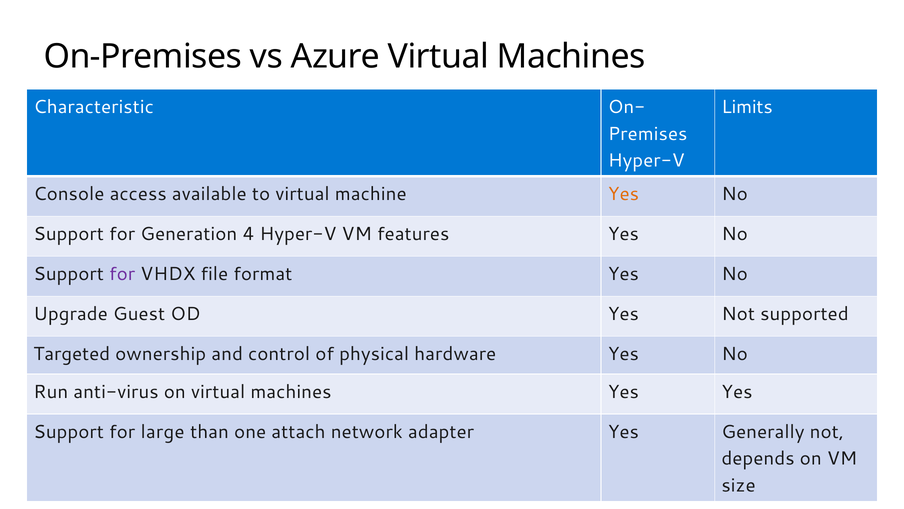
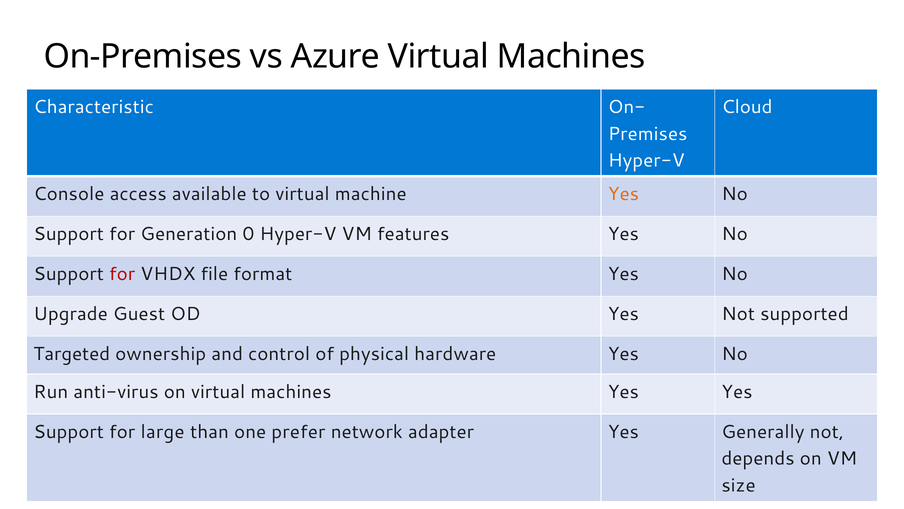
Limits: Limits -> Cloud (747, 107)
4: 4 -> 0 (248, 234)
for colour: purple -> red (122, 274)
attach: attach -> prefer (298, 431)
